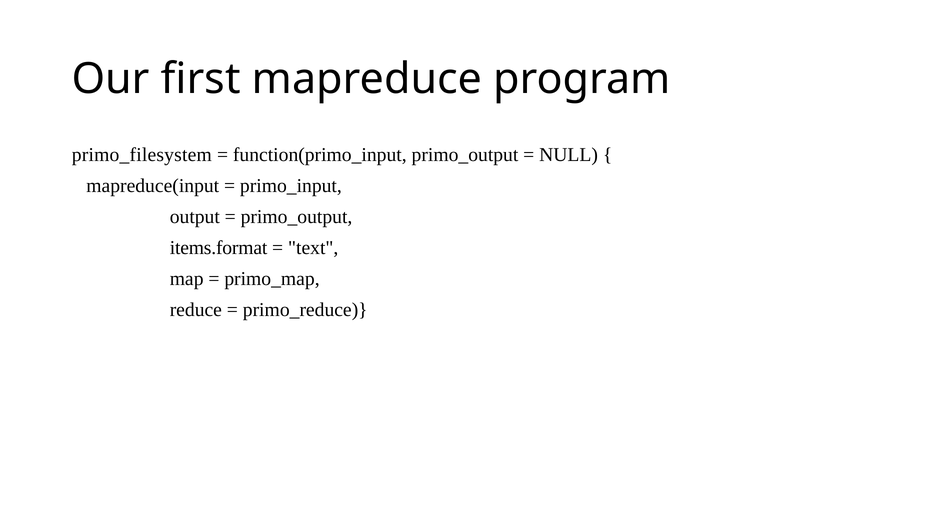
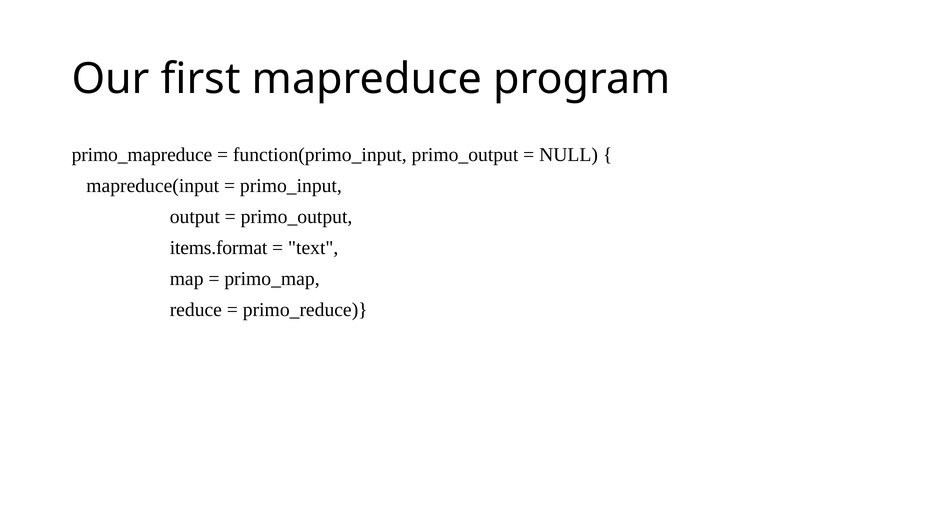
primo_filesystem: primo_filesystem -> primo_mapreduce (142, 155)
